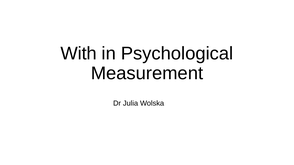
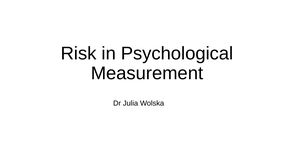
With: With -> Risk (79, 54)
